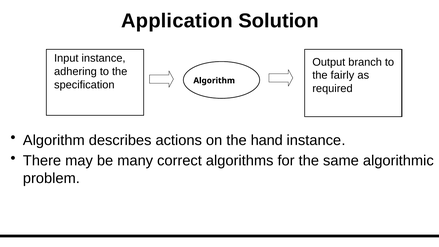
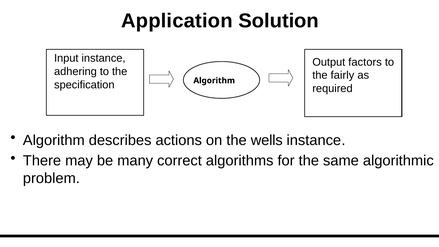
branch: branch -> factors (365, 62)
hand: hand -> wells (267, 140)
